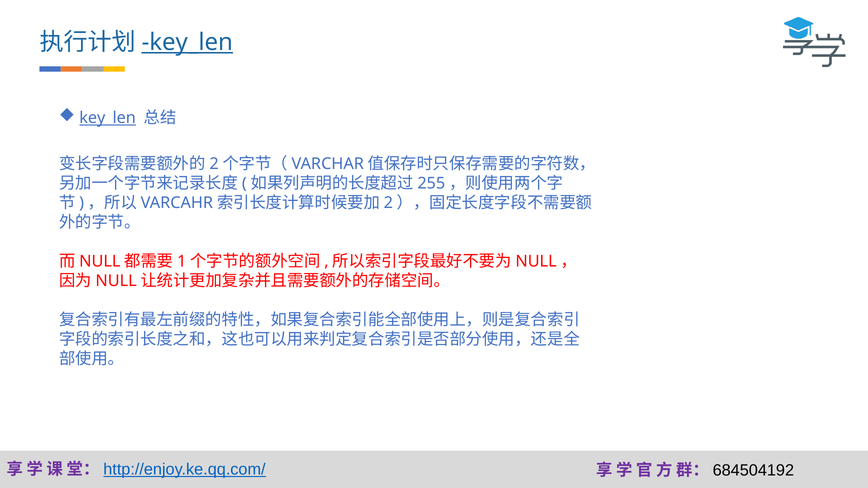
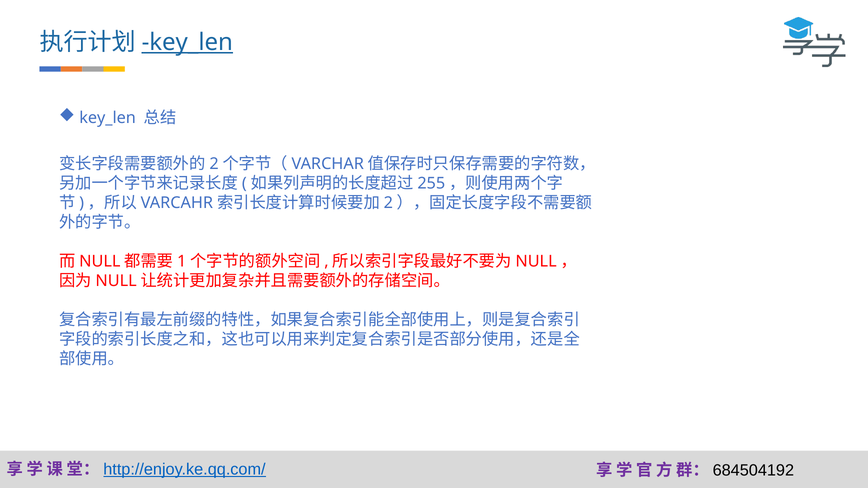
key_len underline: present -> none (108, 118)
